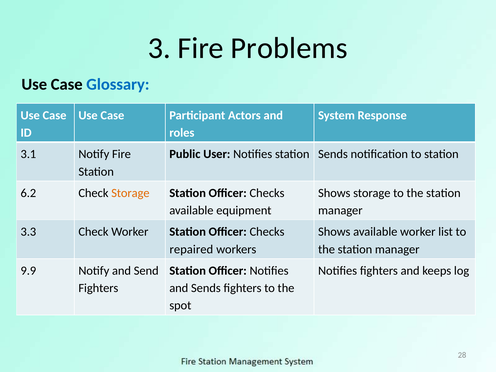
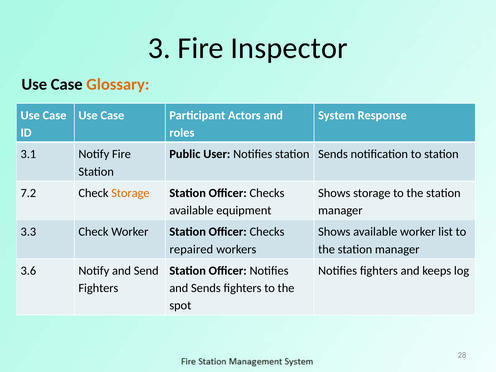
Problems: Problems -> Inspector (289, 48)
Glossary colour: blue -> orange (118, 84)
6.2: 6.2 -> 7.2 (28, 193)
9.9: 9.9 -> 3.6 (28, 271)
